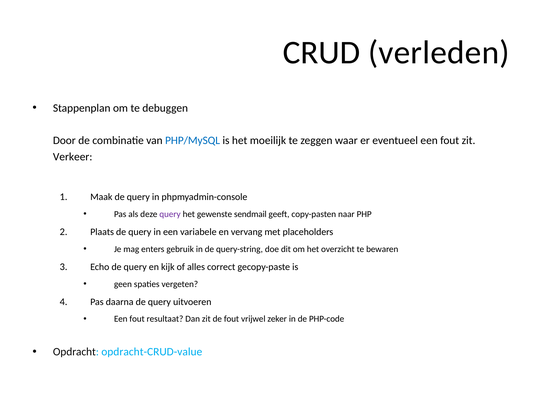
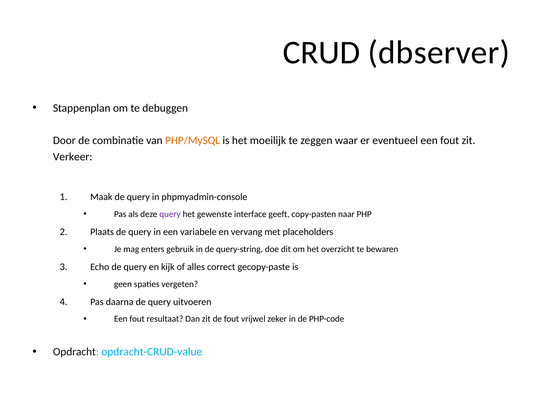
verleden: verleden -> dbserver (439, 53)
PHP/MySQL colour: blue -> orange (193, 141)
sendmail: sendmail -> interface (250, 214)
